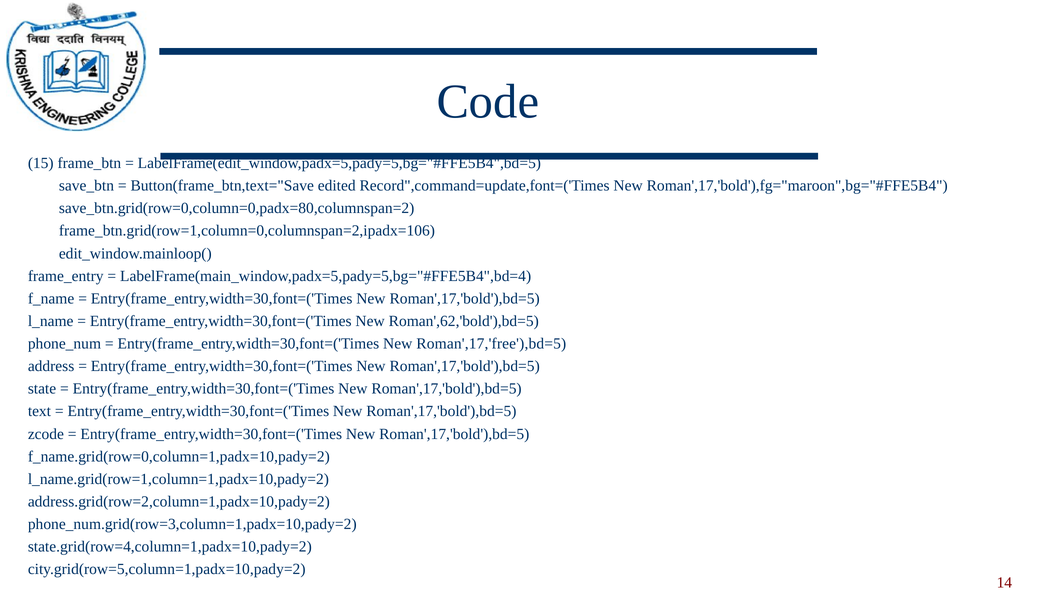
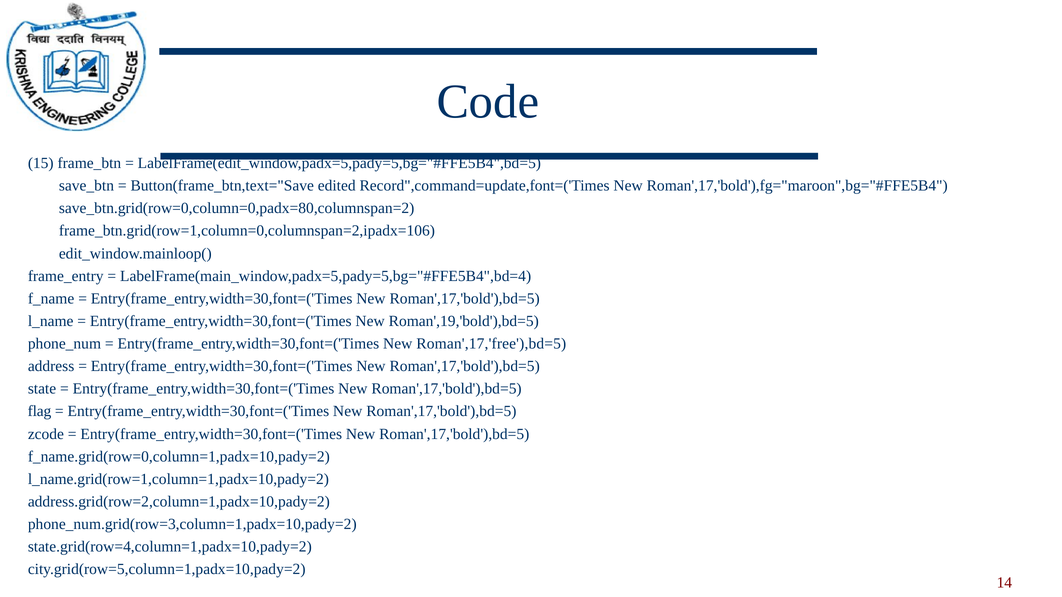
Roman',62,'bold'),bd=5: Roman',62,'bold'),bd=5 -> Roman',19,'bold'),bd=5 (464, 321)
text: text -> flag (40, 412)
